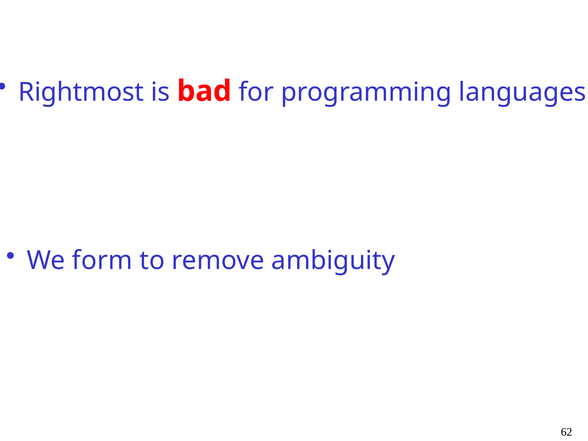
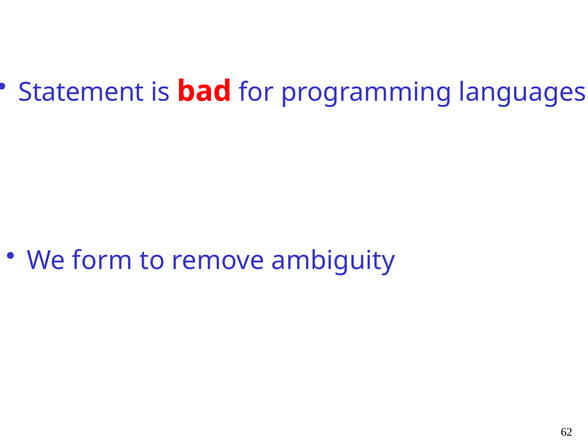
Rightmost: Rightmost -> Statement (81, 92)
